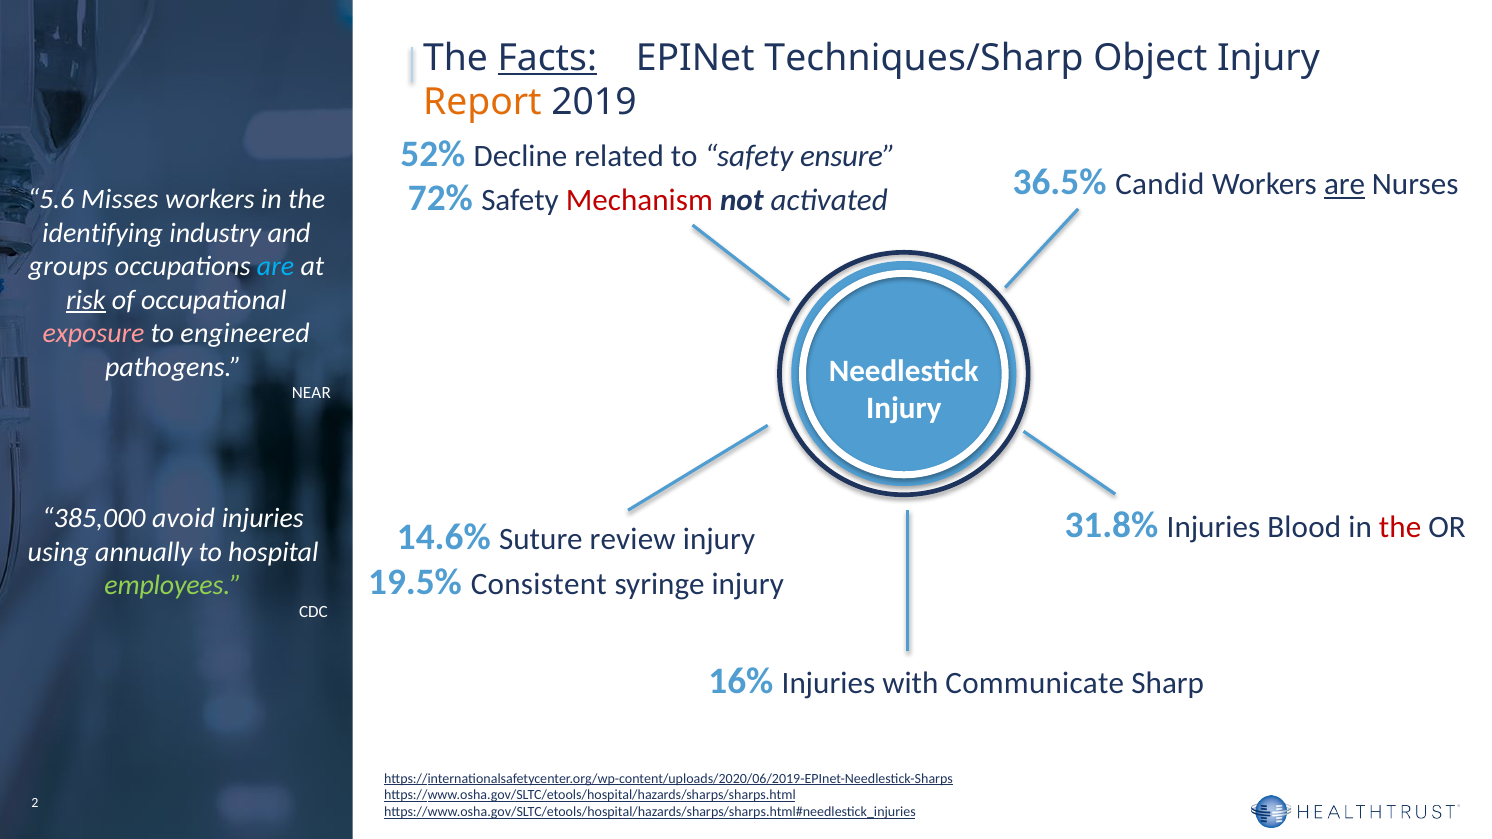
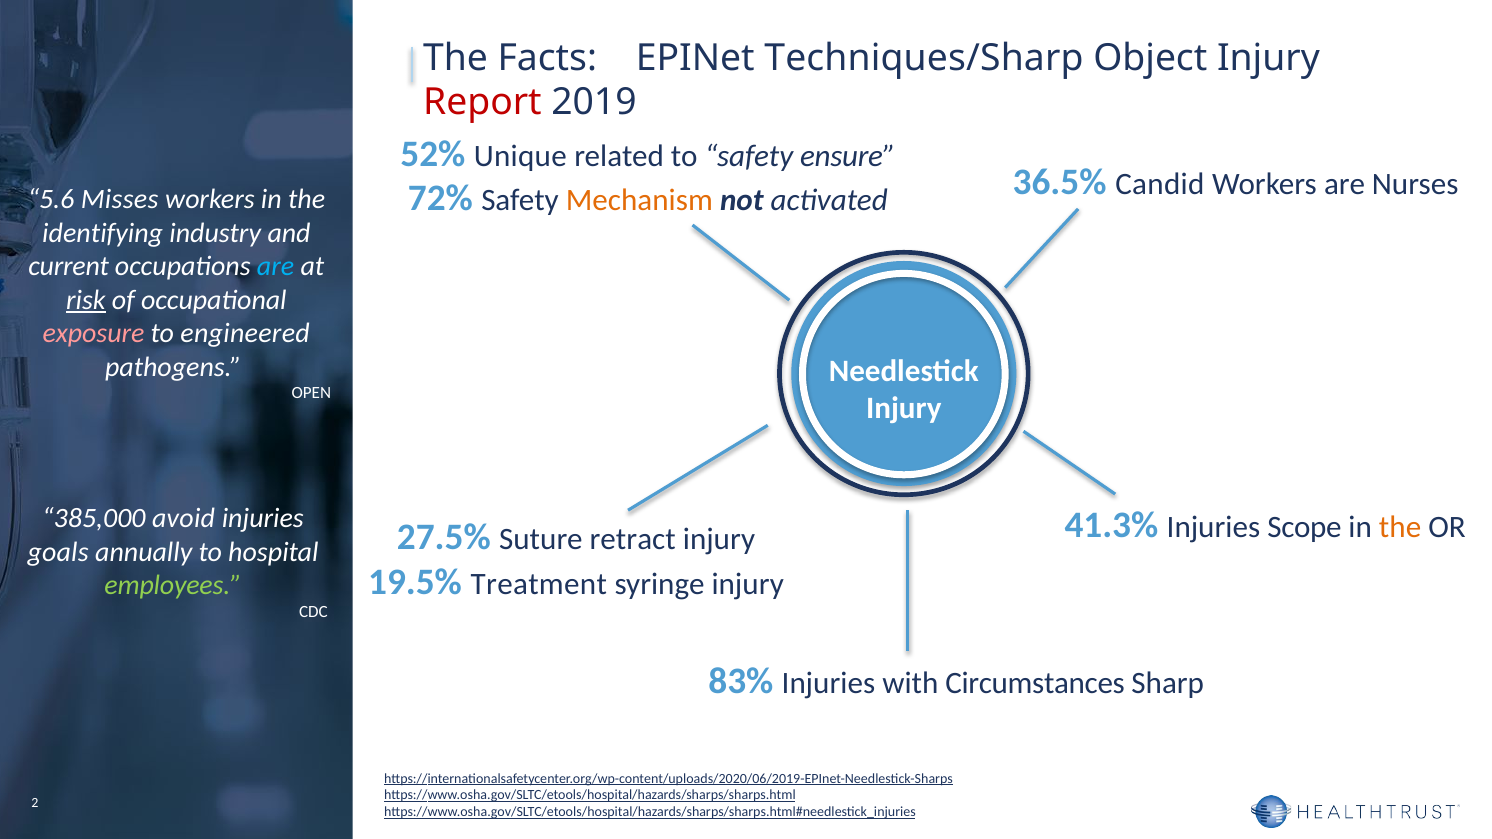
Facts underline: present -> none (547, 58)
Report colour: orange -> red (482, 103)
Decline: Decline -> Unique (520, 156)
are underline: present -> none (1345, 184)
Mechanism colour: red -> orange (639, 201)
groups: groups -> current (69, 266)
NEAR: NEAR -> OPEN (311, 393)
31.8%: 31.8% -> 41.3% (1111, 525)
Blood: Blood -> Scope (1305, 527)
the colour: red -> orange (1400, 527)
14.6%: 14.6% -> 27.5% (444, 537)
review: review -> retract (633, 539)
using: using -> goals (58, 552)
Consistent: Consistent -> Treatment (539, 584)
16%: 16% -> 83% (741, 682)
Communicate: Communicate -> Circumstances (1035, 684)
